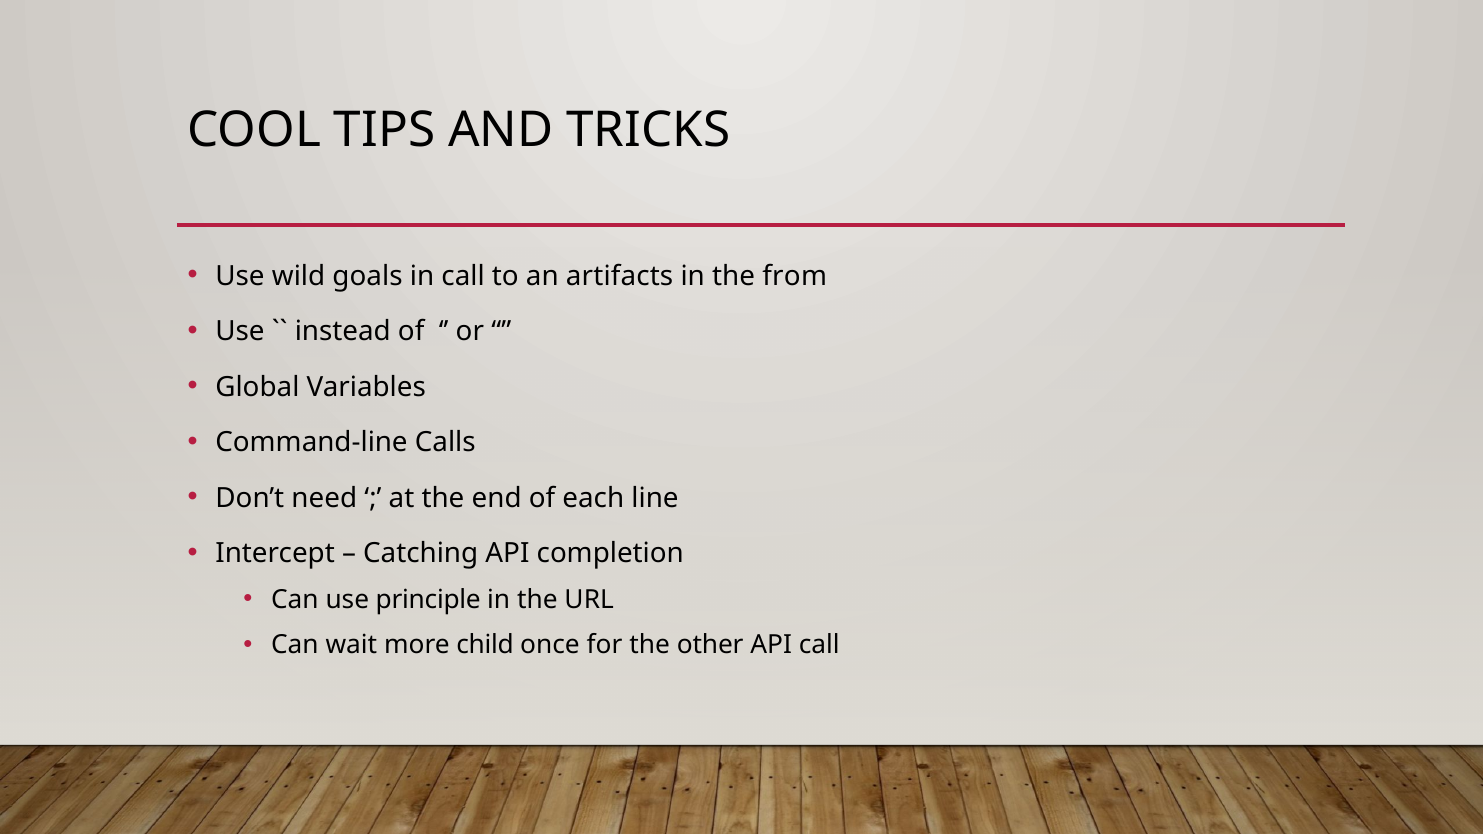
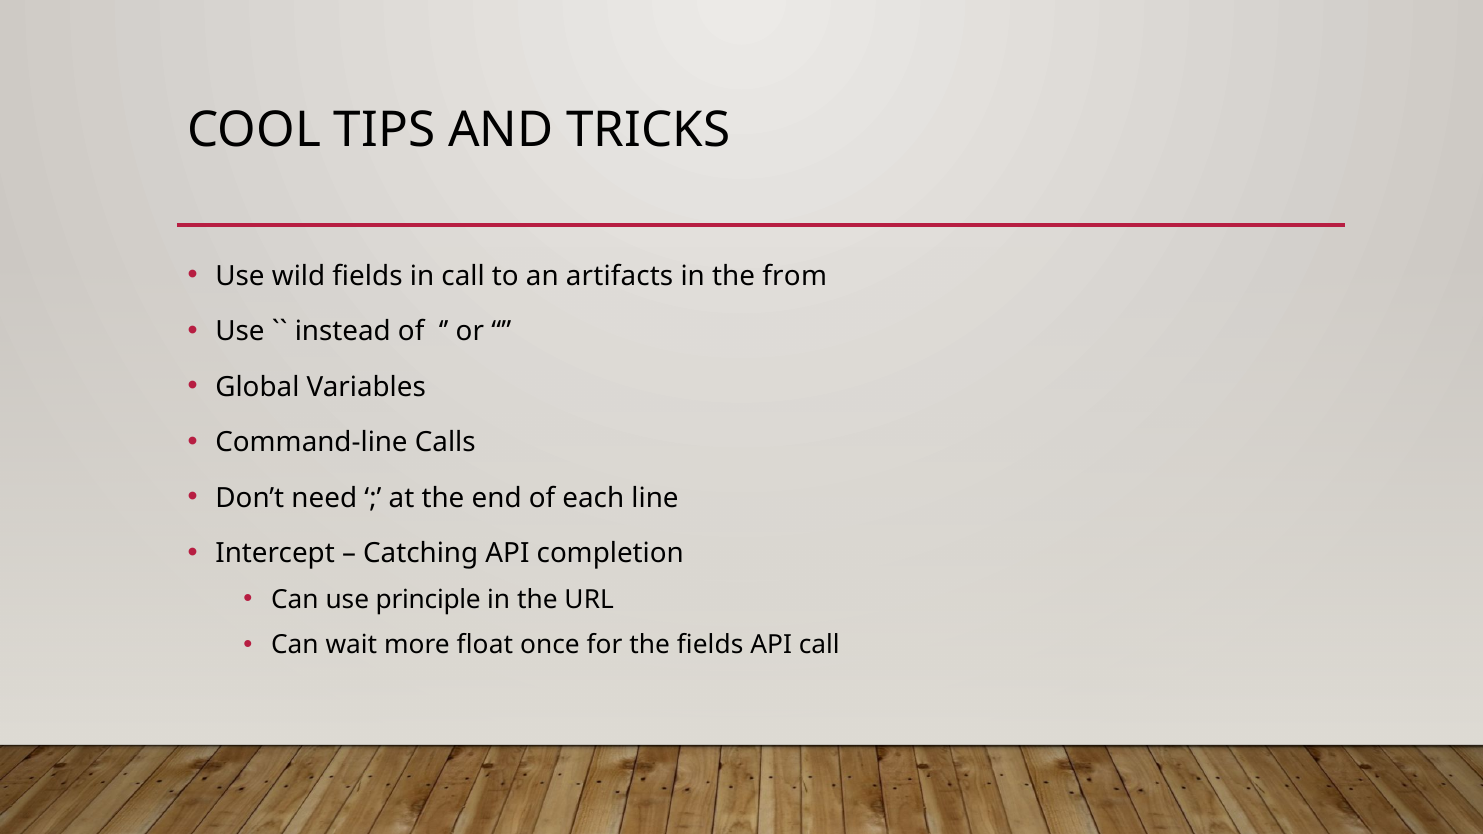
wild goals: goals -> fields (368, 276)
child: child -> float (485, 645)
the other: other -> fields (710, 645)
